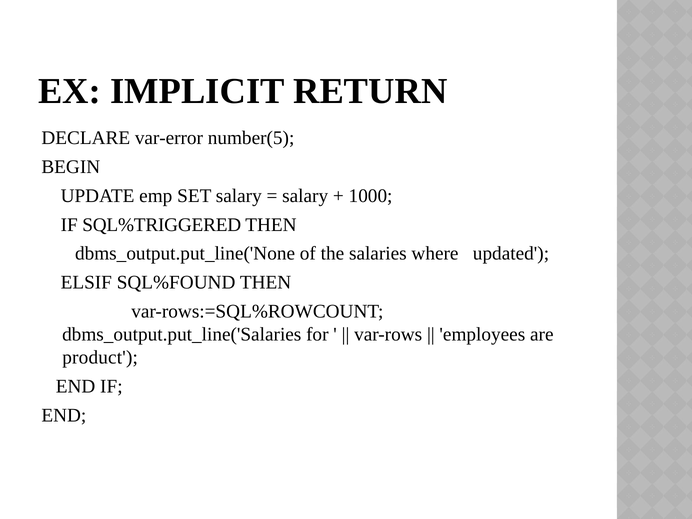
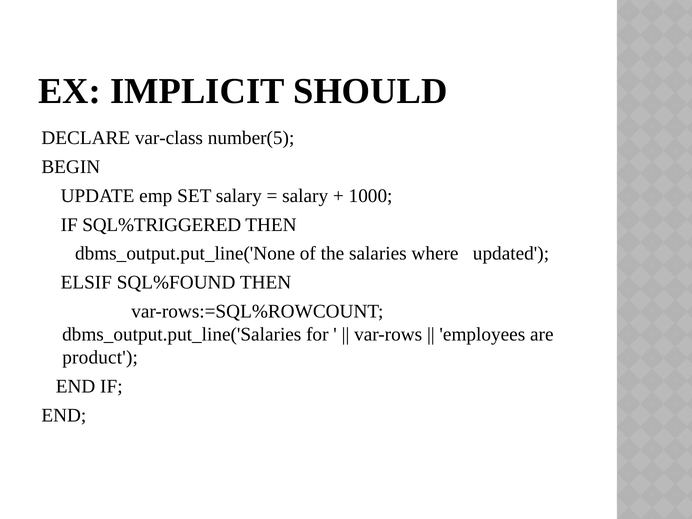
RETURN: RETURN -> SHOULD (370, 91)
var-error: var-error -> var-class (169, 138)
